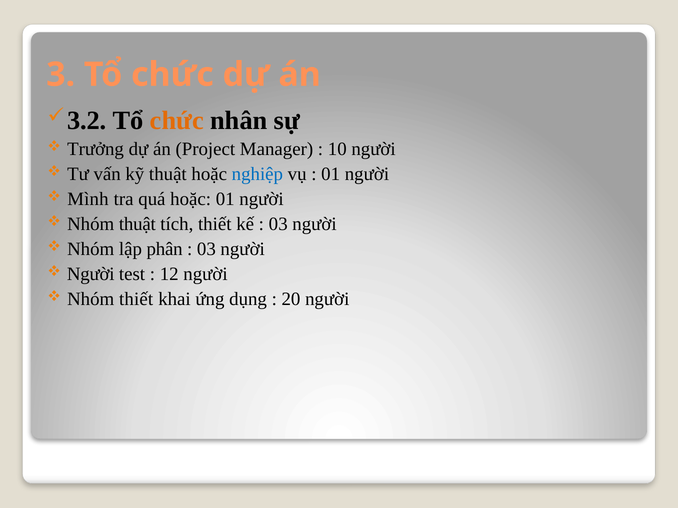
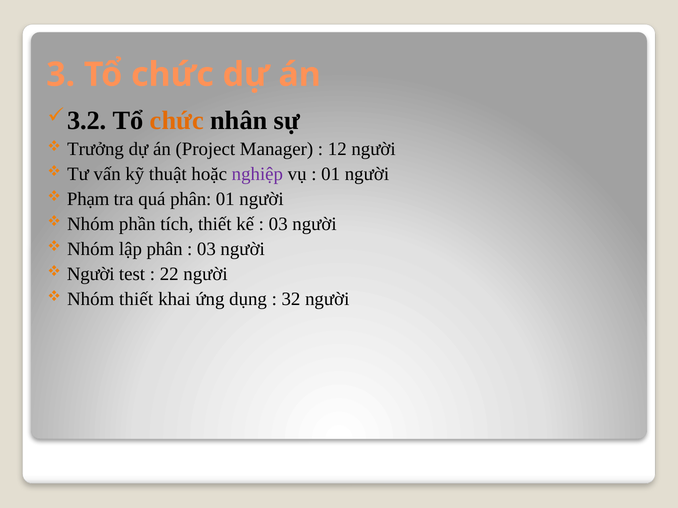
10: 10 -> 12 (337, 149)
nghiệp colour: blue -> purple (257, 174)
Mình: Mình -> Phạm (88, 199)
quá hoặc: hoặc -> phân (191, 199)
Nhóm thuật: thuật -> phần (137, 224)
12: 12 -> 22 (169, 274)
20: 20 -> 32 (291, 299)
